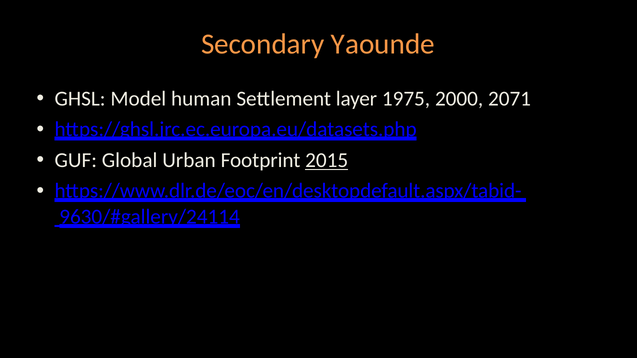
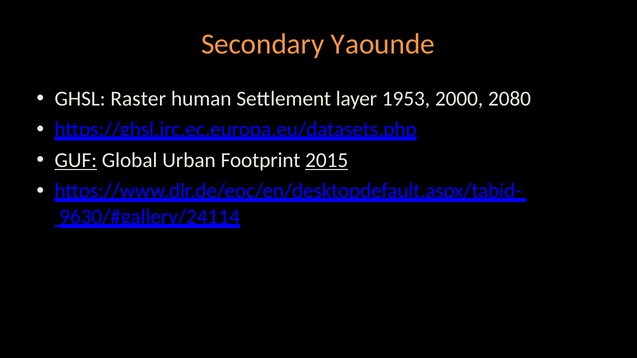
Model: Model -> Raster (138, 99)
1975: 1975 -> 1953 (406, 99)
2071: 2071 -> 2080 (510, 99)
GUF underline: none -> present (76, 161)
